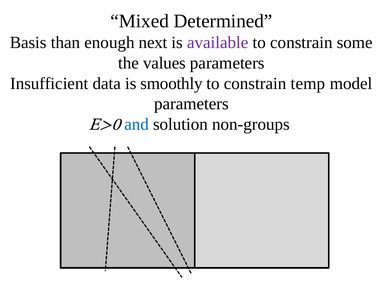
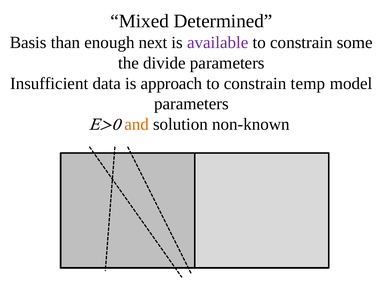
values: values -> divide (164, 63)
smoothly: smoothly -> approach (171, 84)
and colour: blue -> orange (137, 124)
non-groups: non-groups -> non-known (251, 124)
